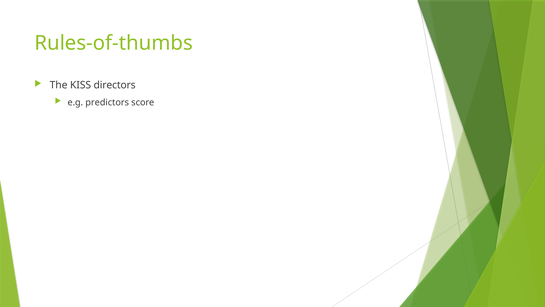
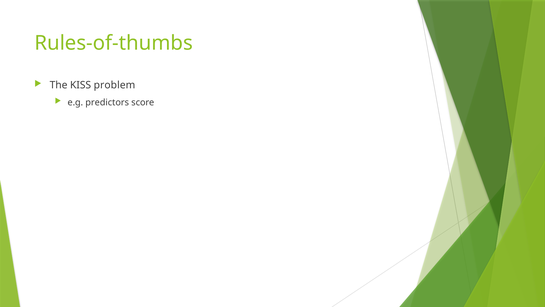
directors: directors -> problem (115, 85)
